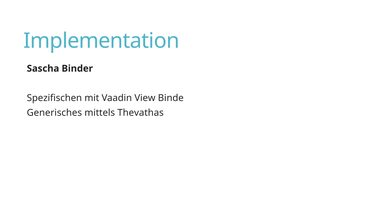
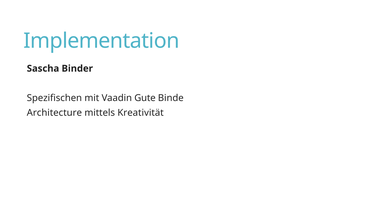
View: View -> Gute (145, 98)
Generisches: Generisches -> Architecture (54, 113)
Thevathas: Thevathas -> Kreativität (141, 113)
